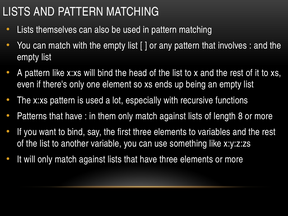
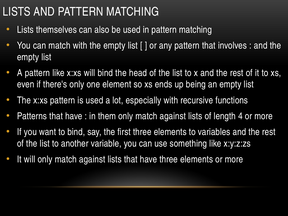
8: 8 -> 4 (240, 116)
